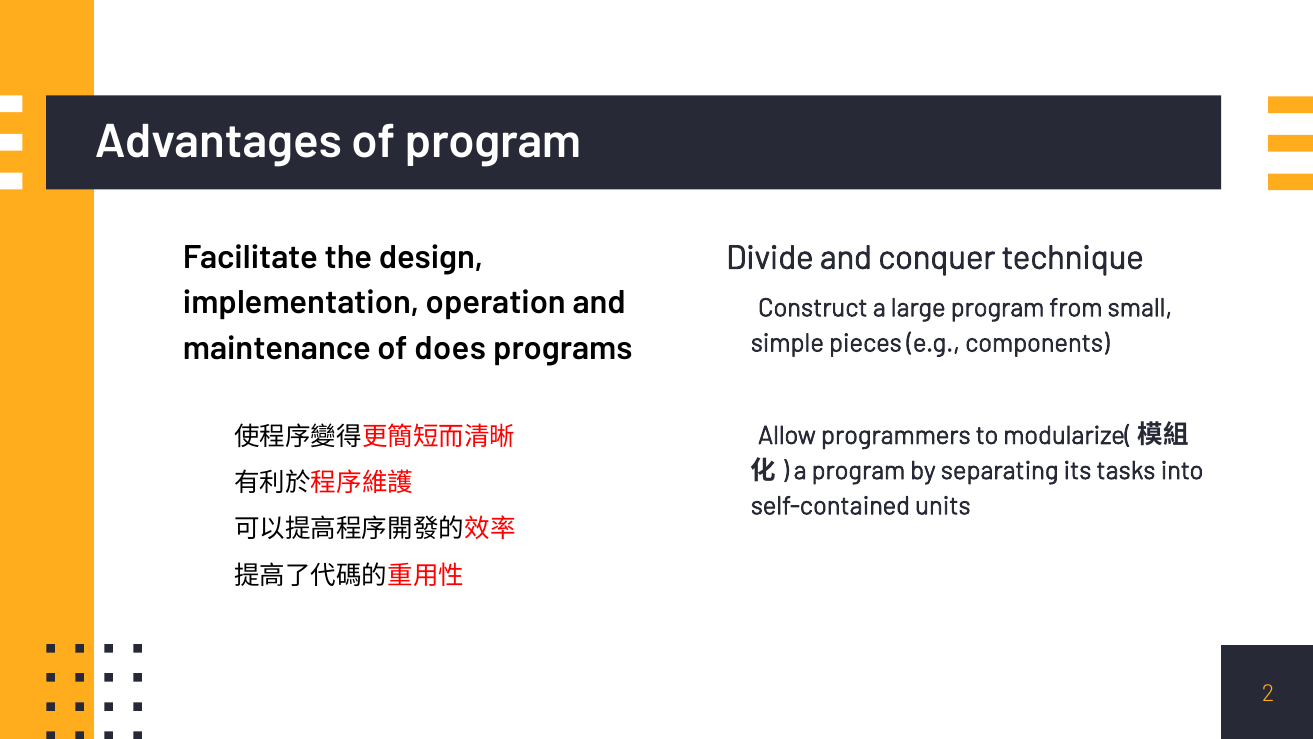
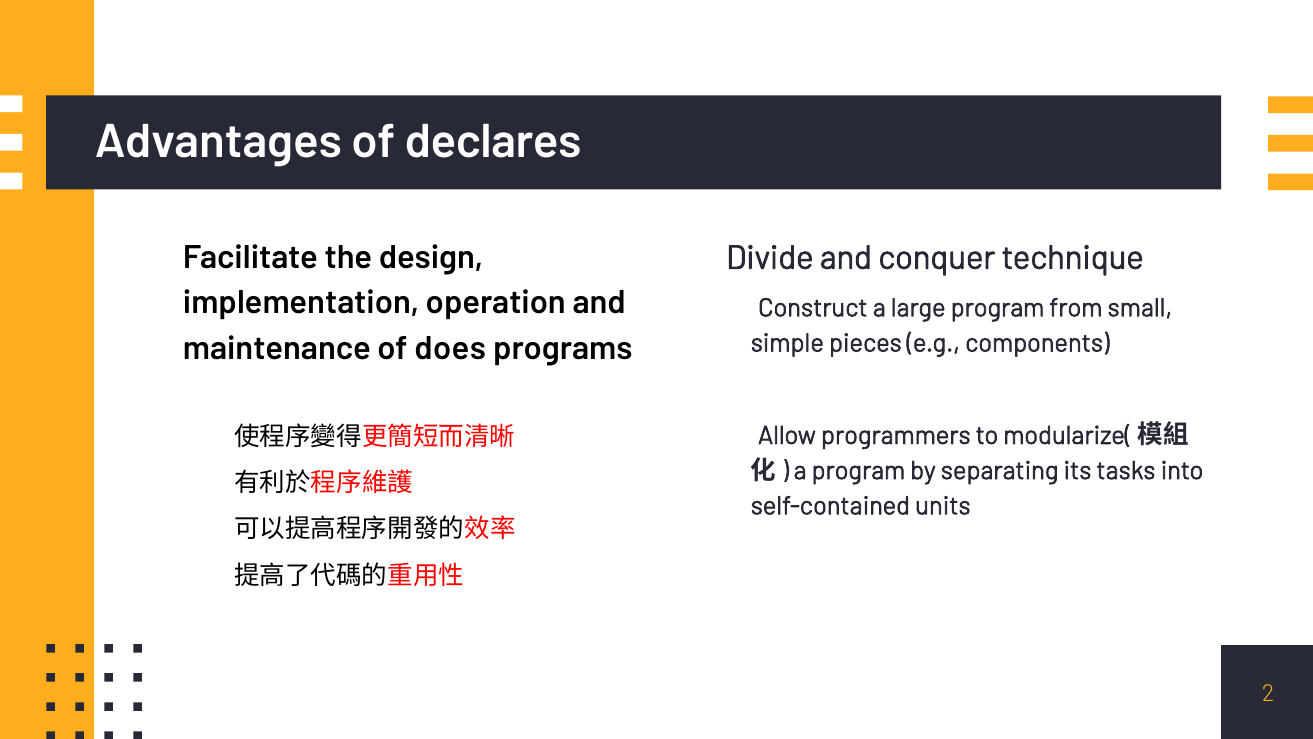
of program: program -> declares (493, 142)
